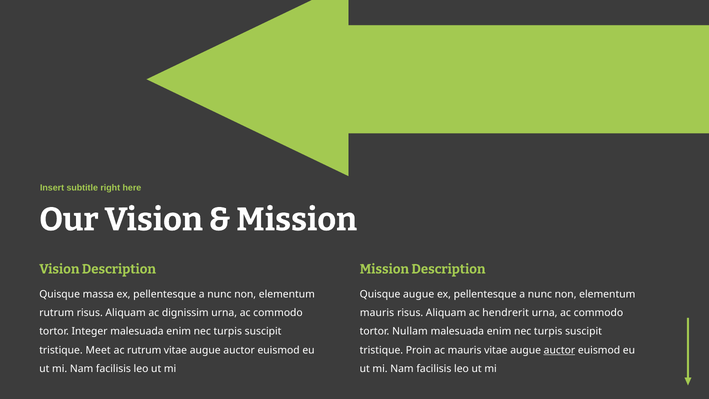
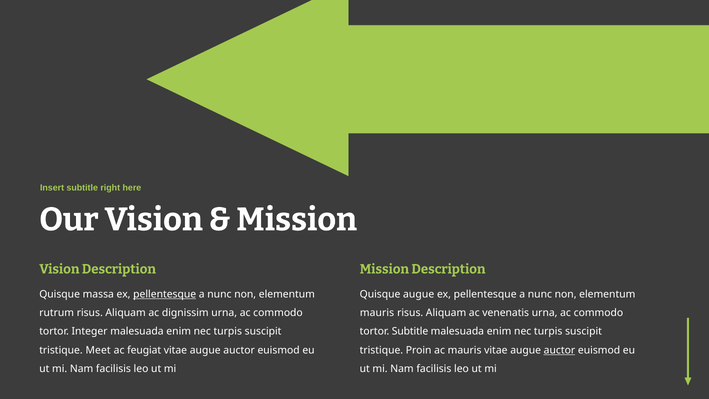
pellentesque underline: none -> present (165, 294)
hendrerit: hendrerit -> venenatis (506, 313)
tortor Nullam: Nullam -> Subtitle (410, 331)
ac rutrum: rutrum -> feugiat (144, 350)
